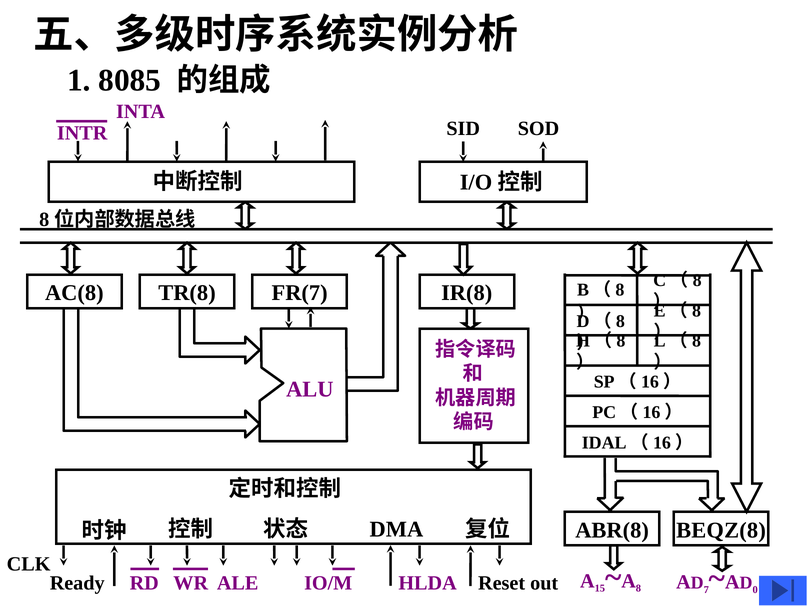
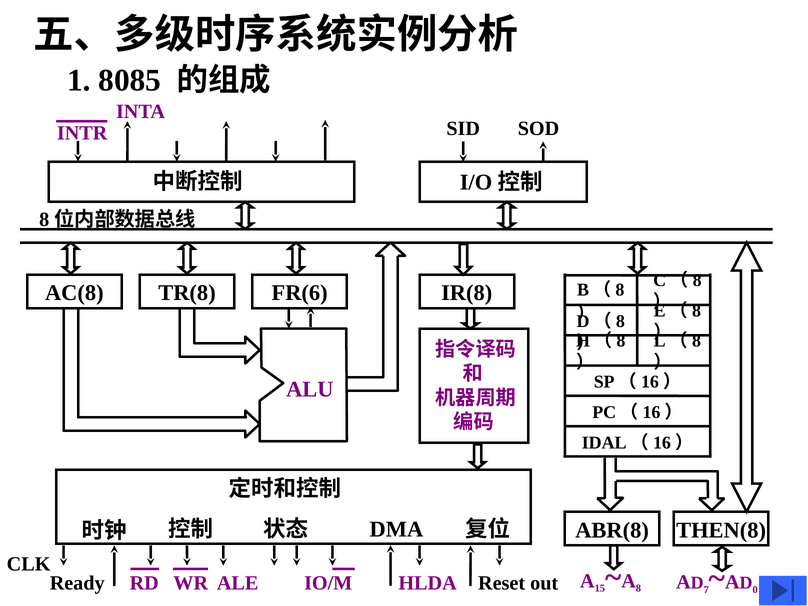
FR(7: FR(7 -> FR(6 (300, 293)
BEQZ(8: BEQZ(8 -> THEN(8 (721, 530)
